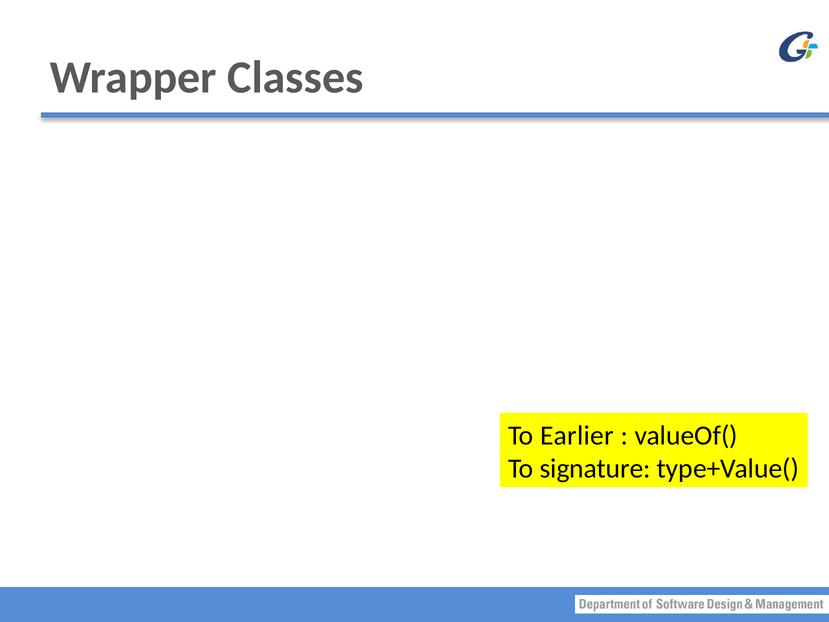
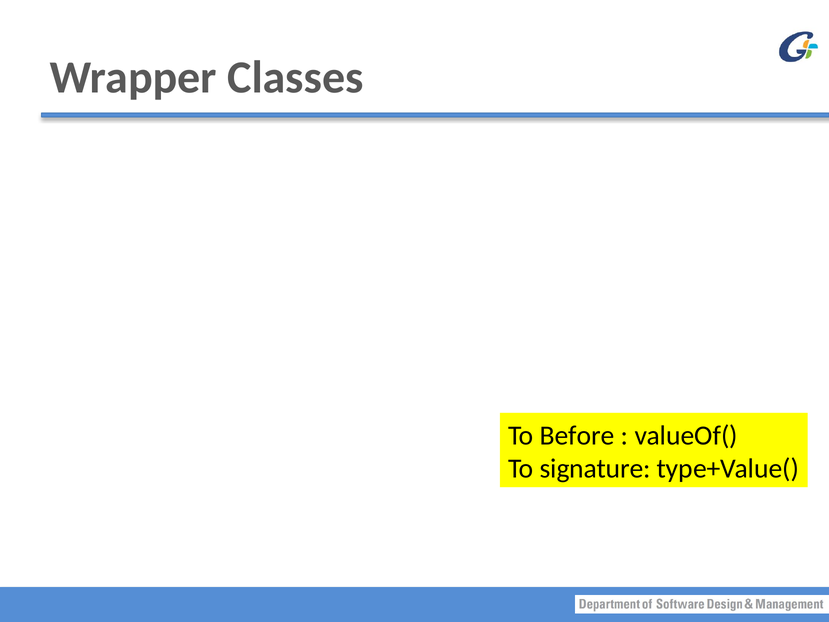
Earlier: Earlier -> Before (577, 435)
